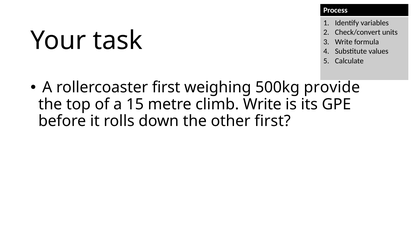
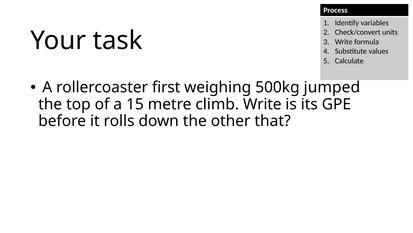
provide: provide -> jumped (332, 87)
other first: first -> that (273, 121)
